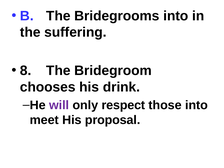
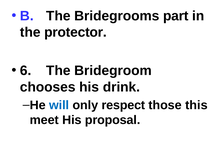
Bridegrooms into: into -> part (176, 16)
suffering: suffering -> protector (75, 32)
8: 8 -> 6 (26, 71)
will colour: purple -> blue (59, 105)
those into: into -> this (196, 105)
